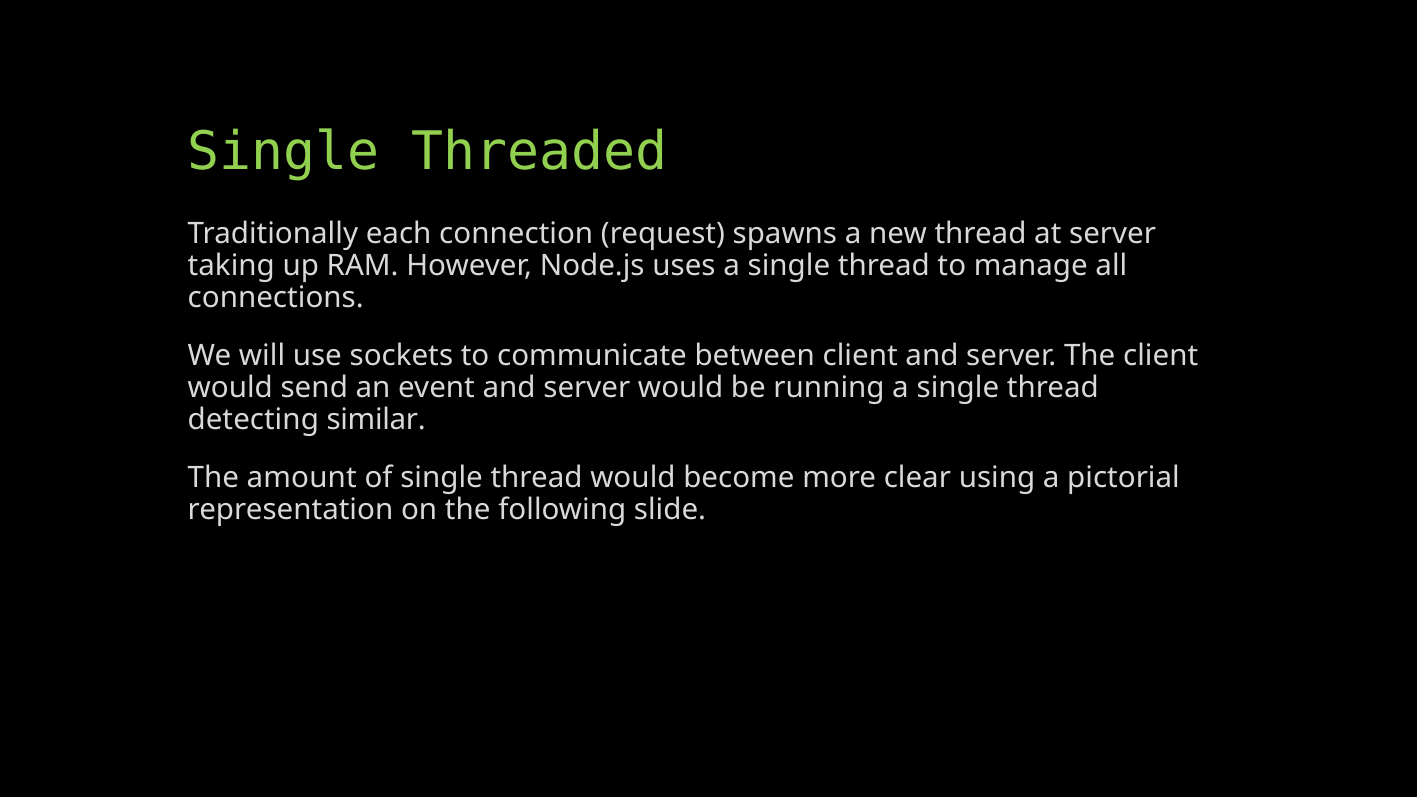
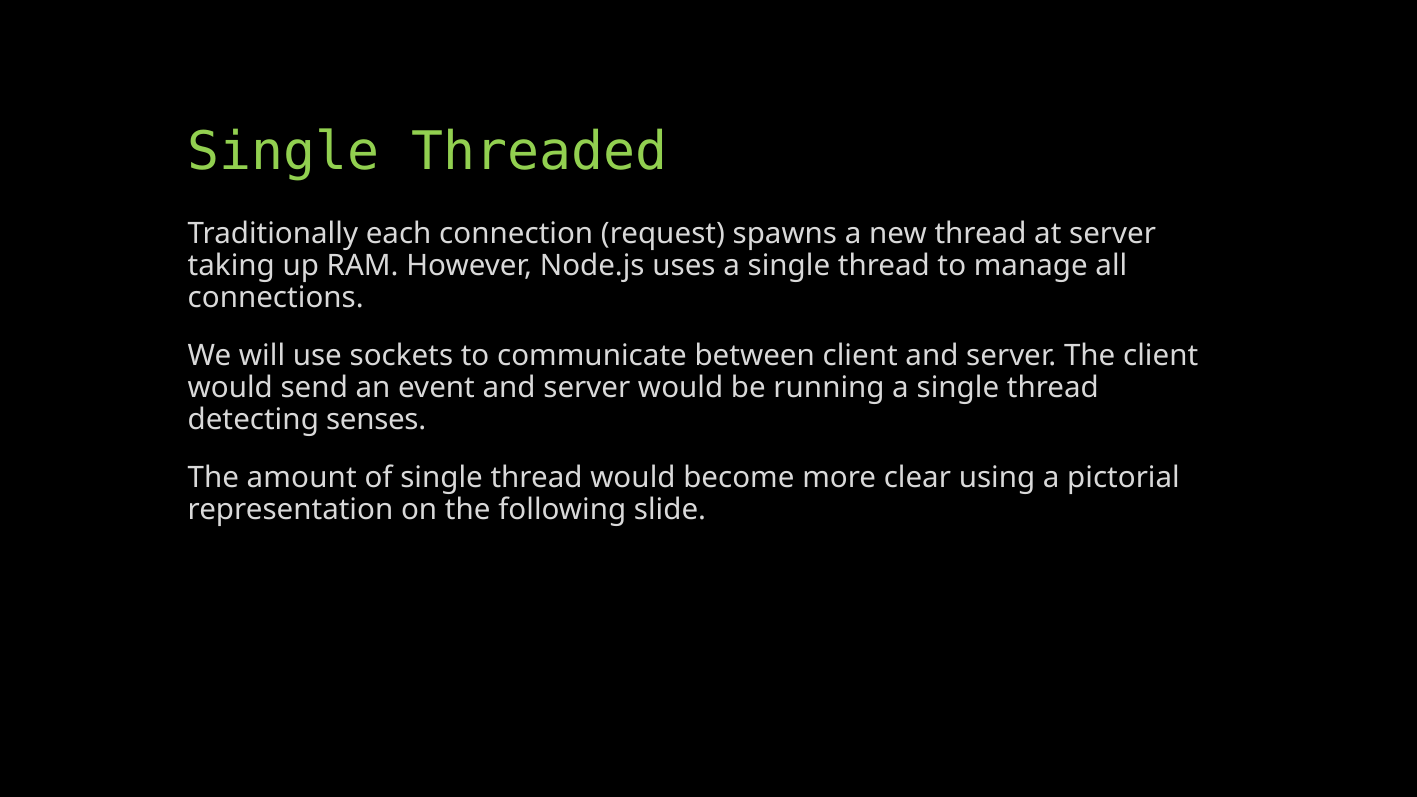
similar: similar -> senses (376, 420)
